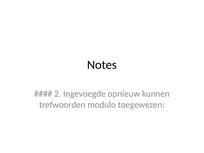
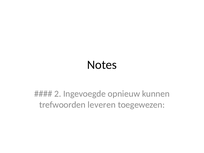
modulo: modulo -> leveren (102, 105)
